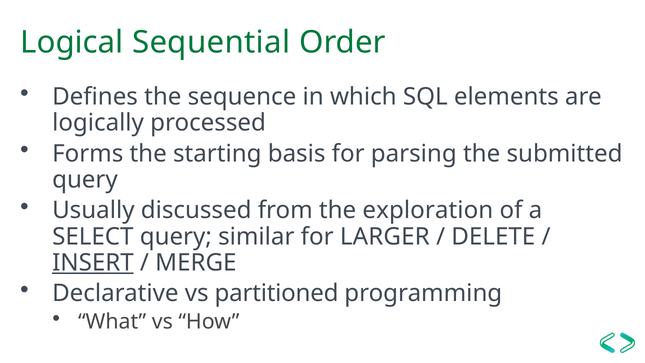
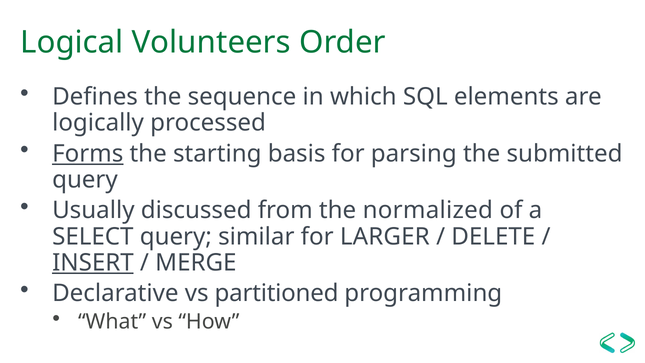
Sequential: Sequential -> Volunteers (211, 43)
Forms underline: none -> present (88, 154)
exploration: exploration -> normalized (428, 210)
